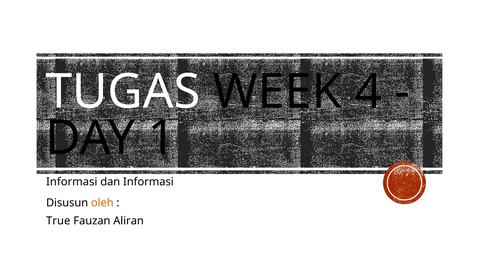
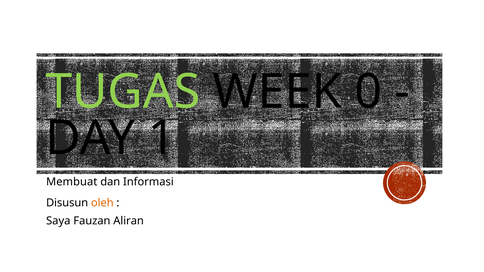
TUGAS colour: white -> light green (123, 92)
4: 4 -> 0 (368, 92)
Informasi: Informasi -> Membuat (72, 182)
True: True -> Saya (58, 221)
